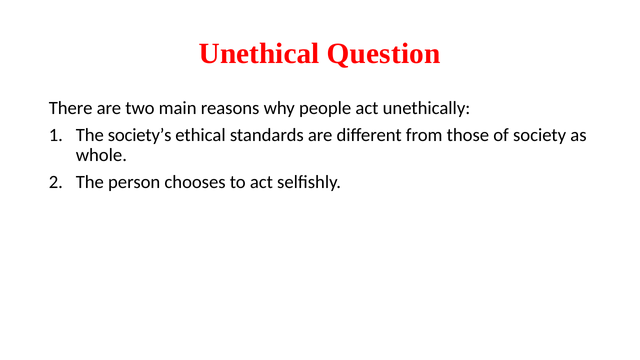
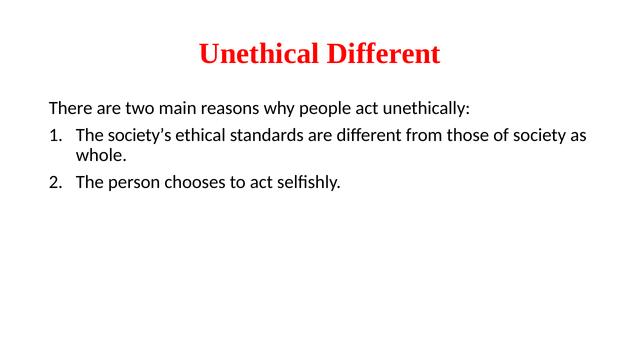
Unethical Question: Question -> Different (384, 54)
